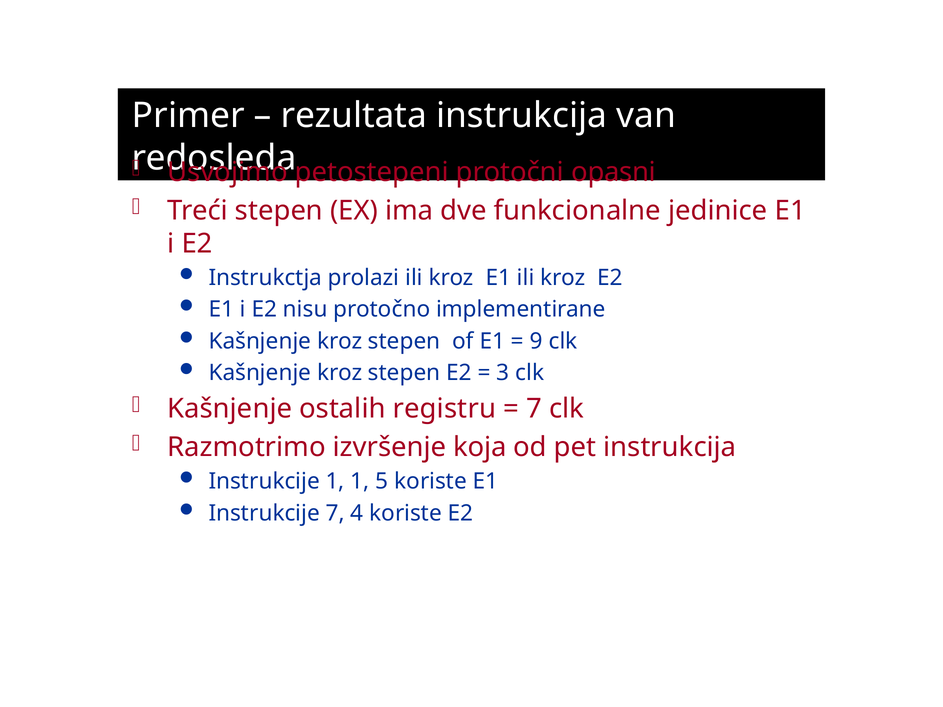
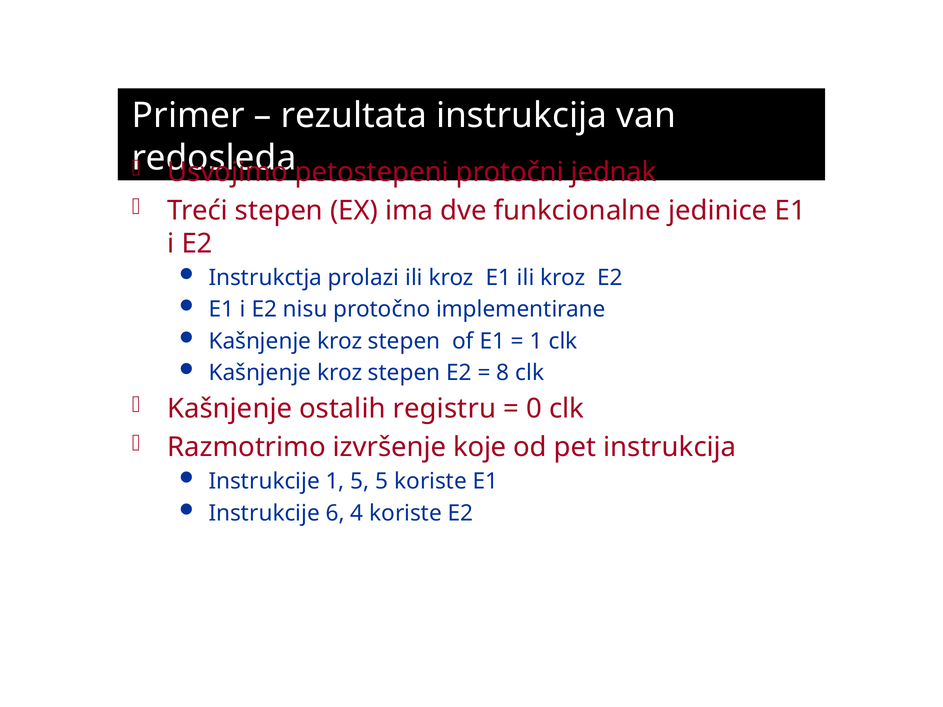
opasni: opasni -> jednak (614, 172)
9: 9 -> 1 (536, 341)
3: 3 -> 8 (503, 373)
7: 7 -> 0 (534, 409)
koja: koja -> koje (480, 447)
1 1: 1 -> 5 (360, 482)
Instrukcije 7: 7 -> 6 (335, 513)
